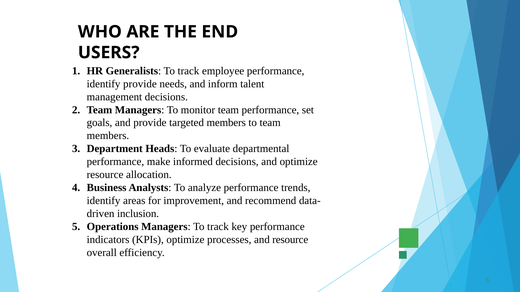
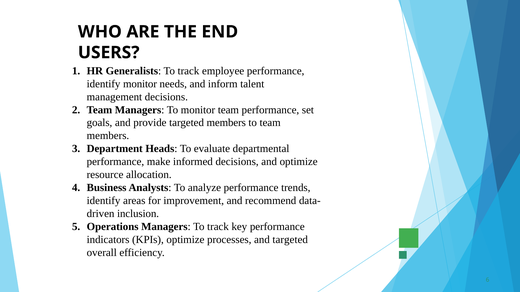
identify provide: provide -> monitor (140, 84)
and resource: resource -> targeted (290, 240)
